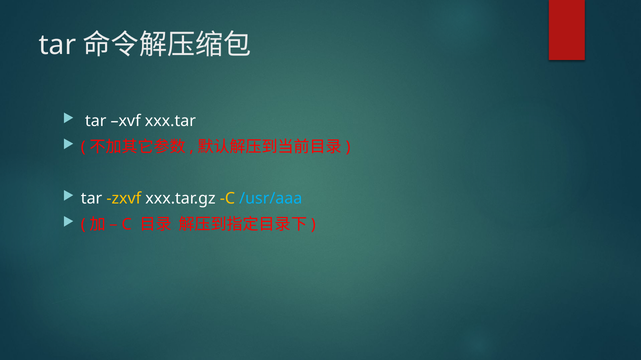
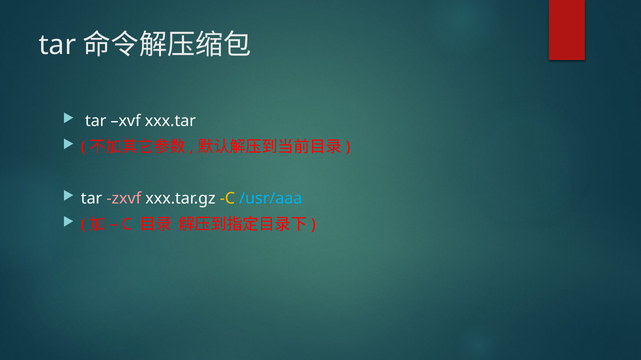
zxvf colour: yellow -> pink (124, 199)
